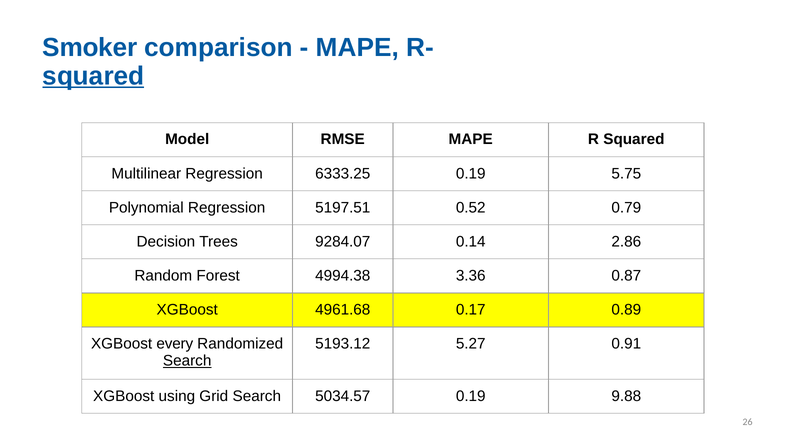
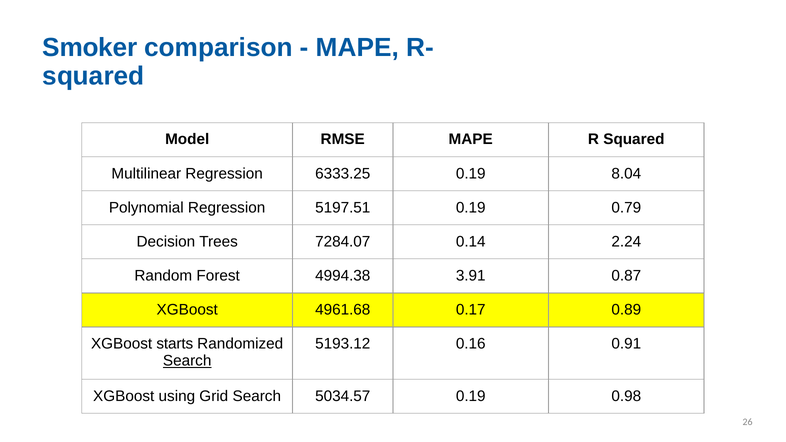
squared underline: present -> none (93, 76)
5.75: 5.75 -> 8.04 (626, 174)
5197.51 0.52: 0.52 -> 0.19 (471, 208)
9284.07: 9284.07 -> 7284.07 (343, 242)
2.86: 2.86 -> 2.24 (626, 242)
3.36: 3.36 -> 3.91 (471, 276)
every: every -> starts (175, 344)
5.27: 5.27 -> 0.16 (471, 344)
9.88: 9.88 -> 0.98 (626, 396)
